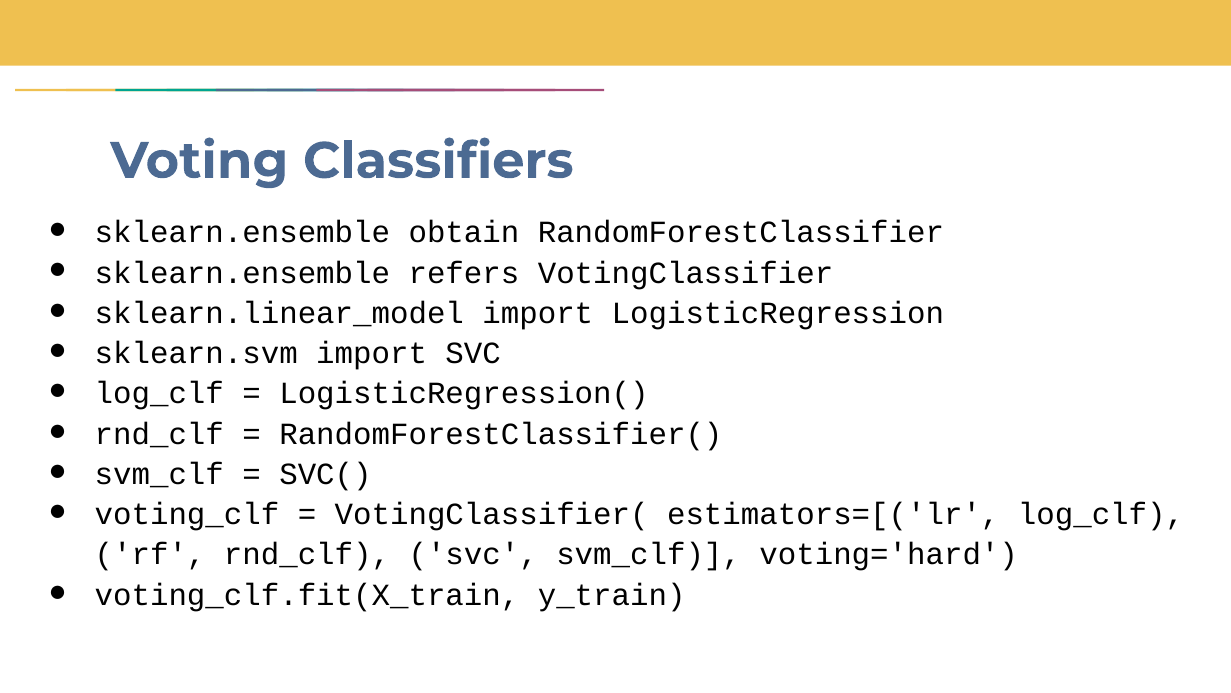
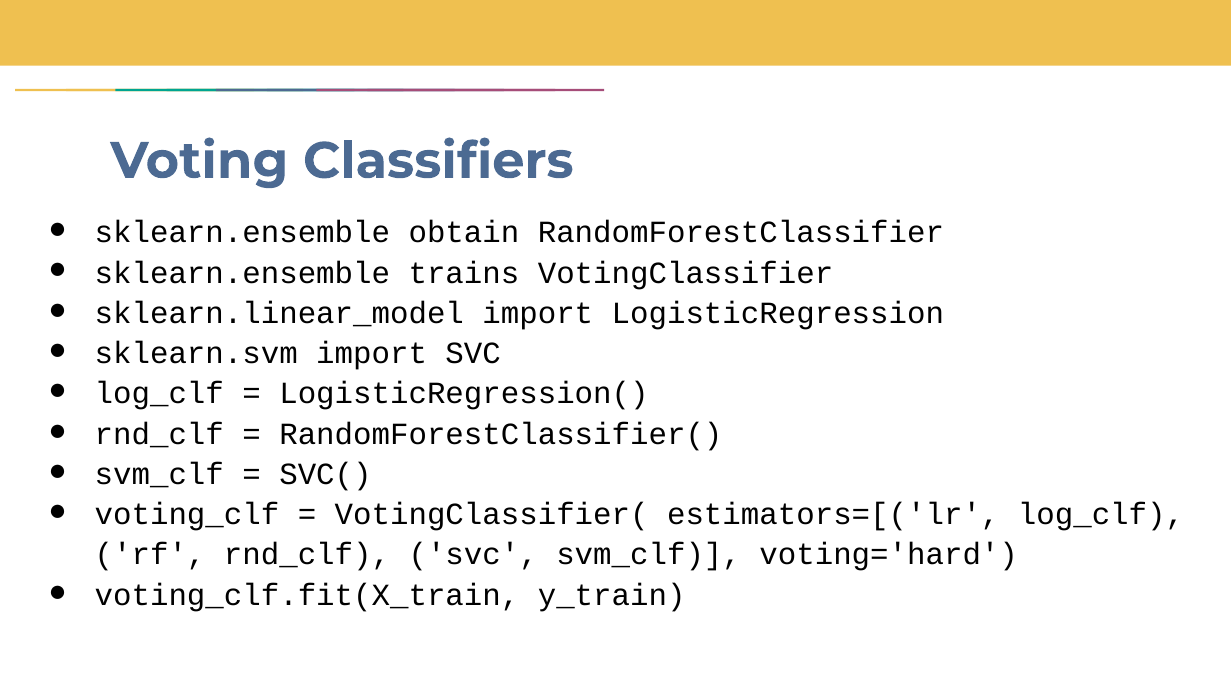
refers: refers -> trains (464, 273)
